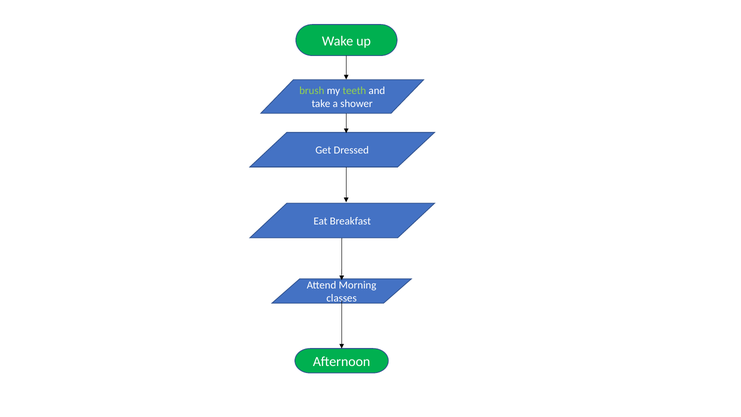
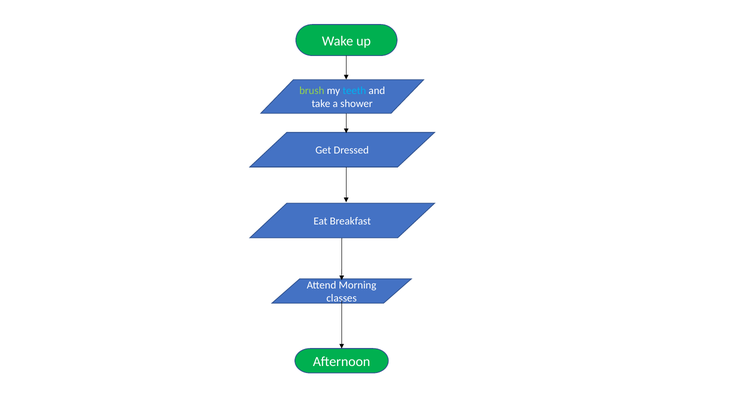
teeth colour: light green -> light blue (354, 91)
